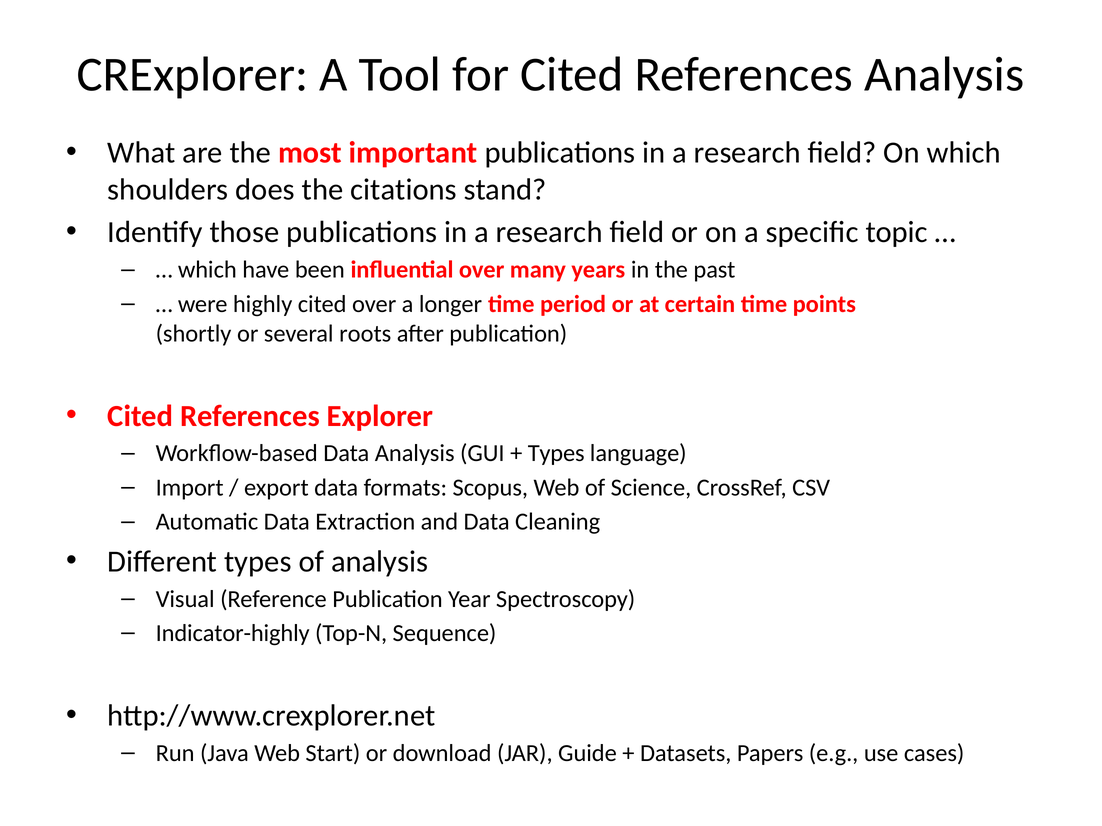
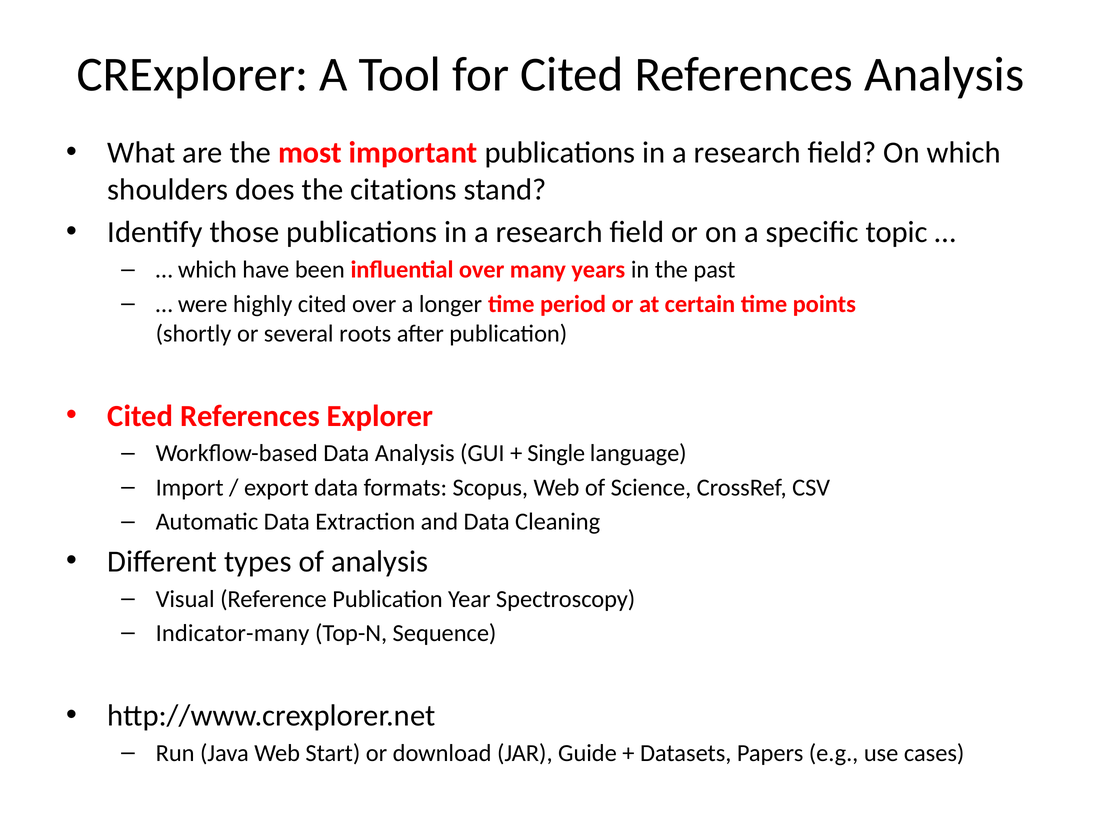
Types: Types -> Single (556, 454)
Indicator-highly: Indicator-highly -> Indicator-many (233, 634)
